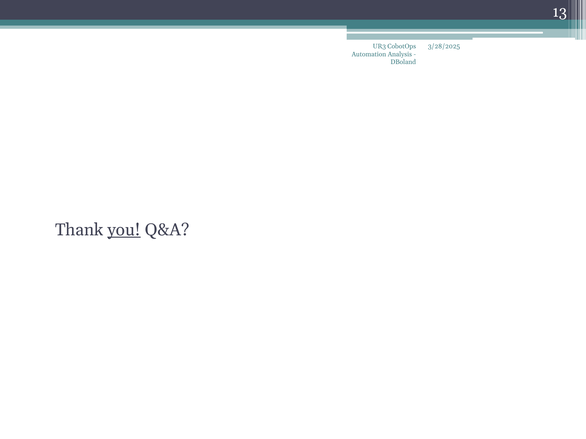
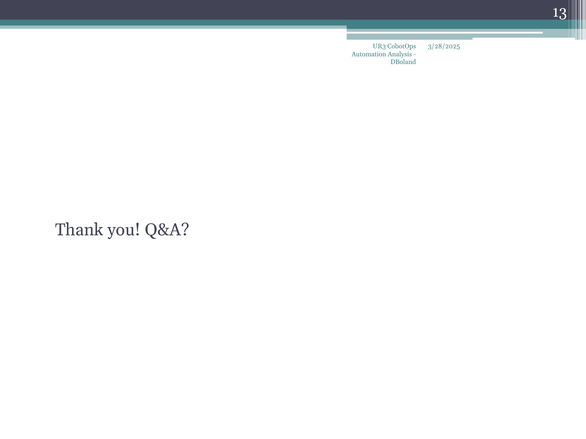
you underline: present -> none (124, 230)
